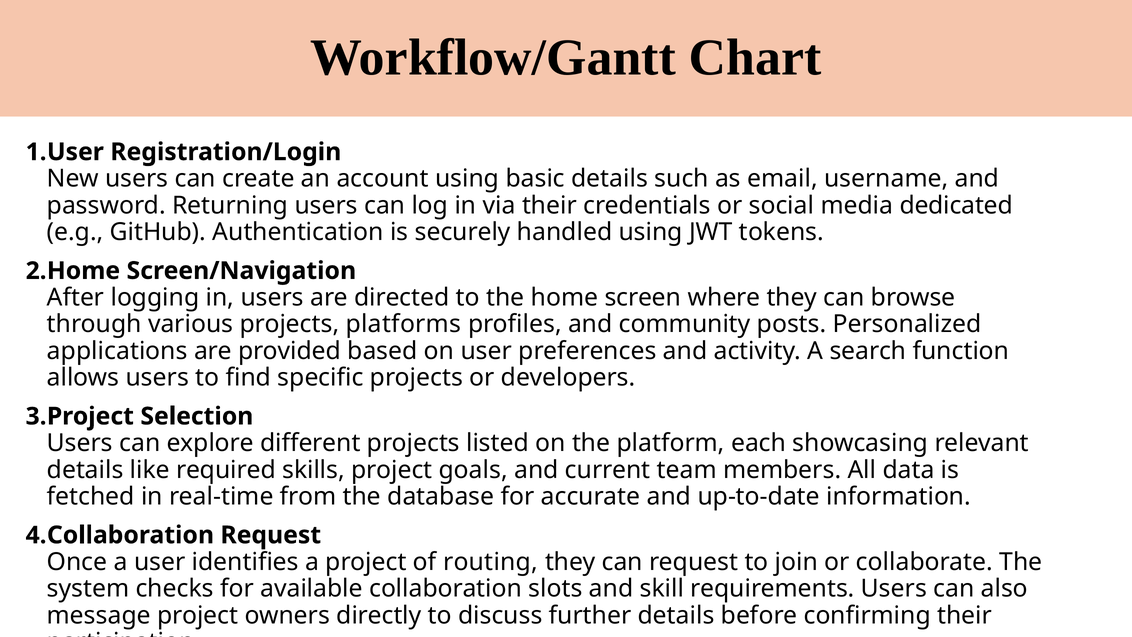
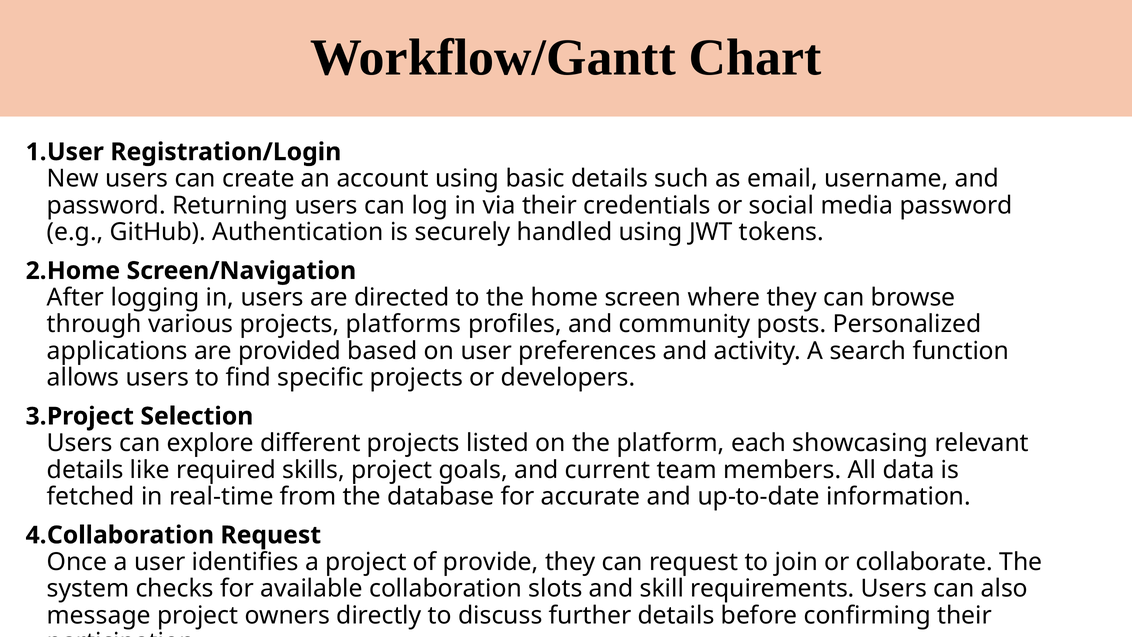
media dedicated: dedicated -> password (956, 205)
routing: routing -> provide (491, 562)
